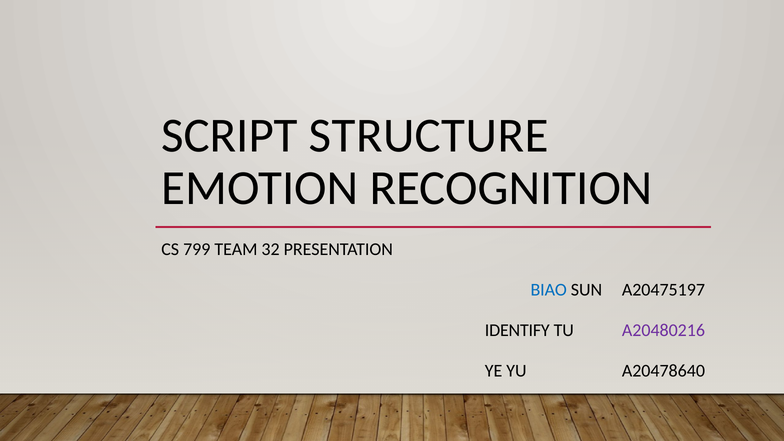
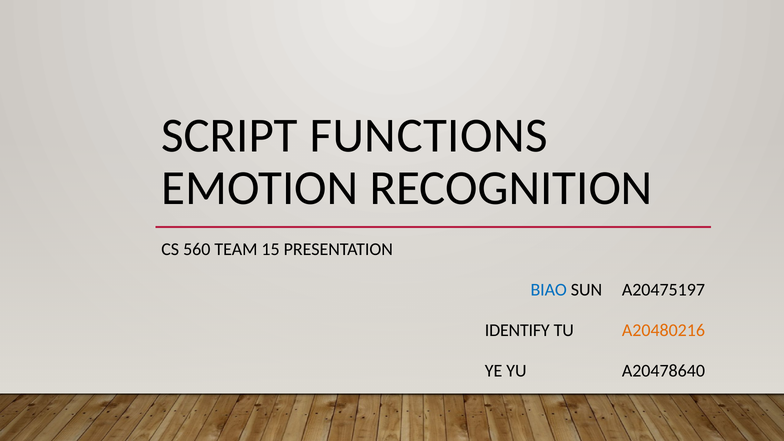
STRUCTURE: STRUCTURE -> FUNCTIONS (429, 135)
799: 799 -> 560 (197, 249)
32: 32 -> 15 (271, 249)
A20480216 colour: purple -> orange (663, 330)
